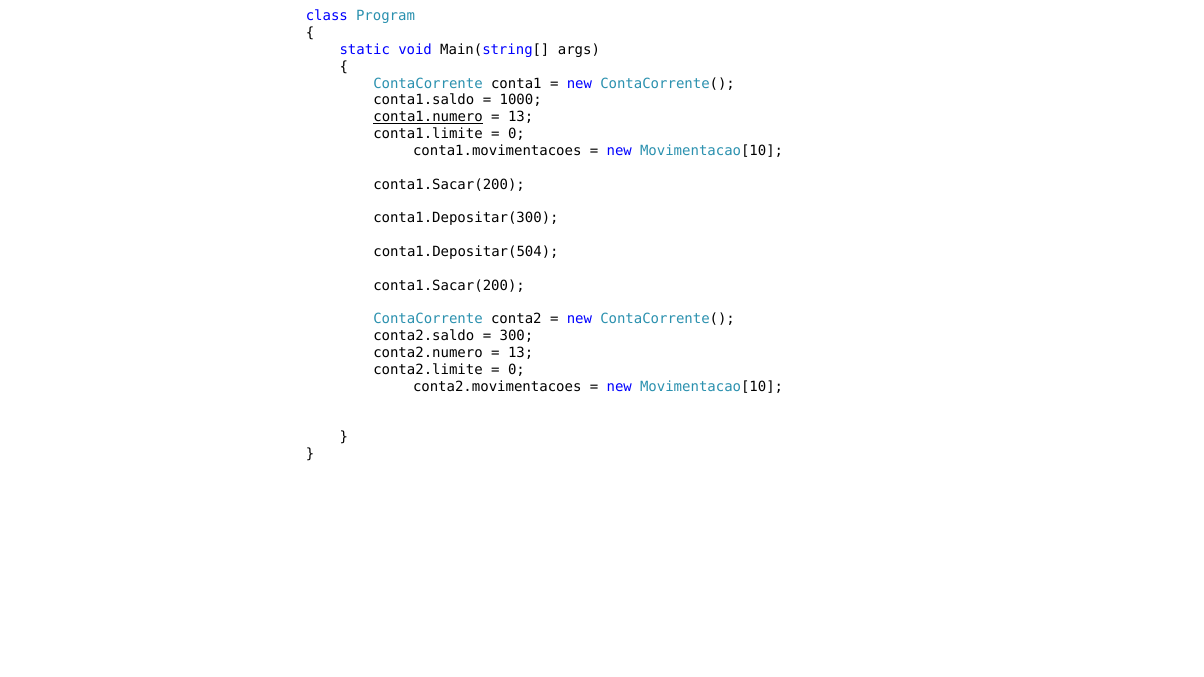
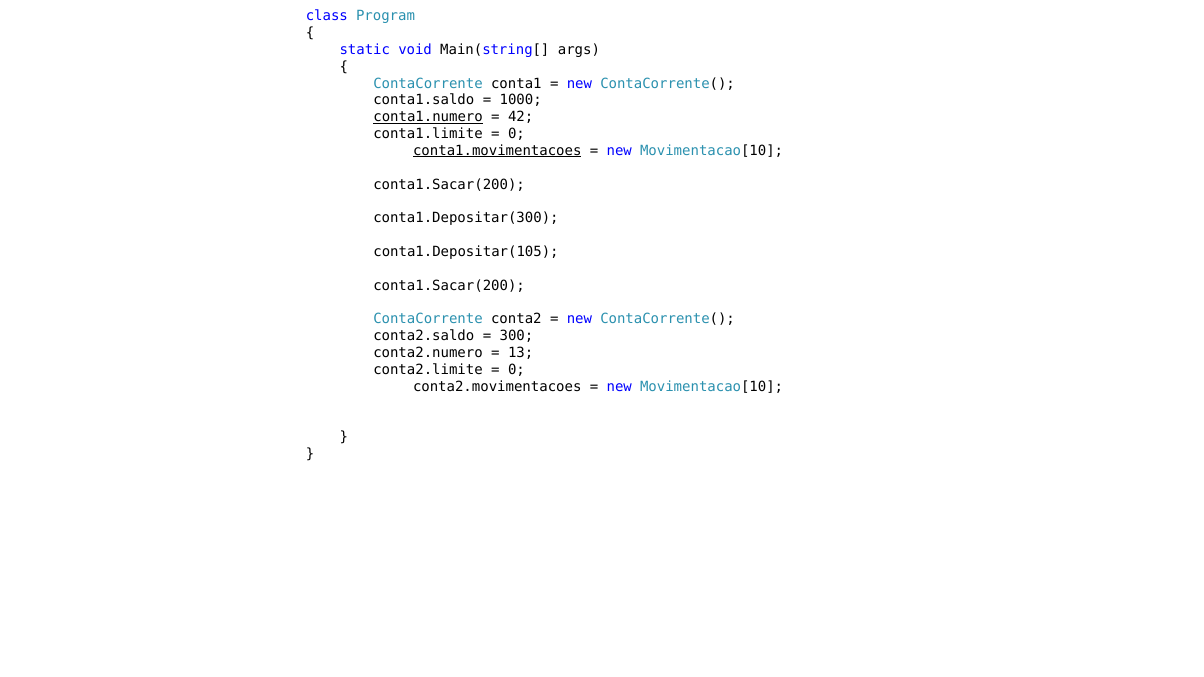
13: 13 -> 42 (521, 117)
conta1.movimentacoes underline: none -> present (497, 151)
conta1.Depositar(504: conta1.Depositar(504 -> conta1.Depositar(105 (466, 252)
